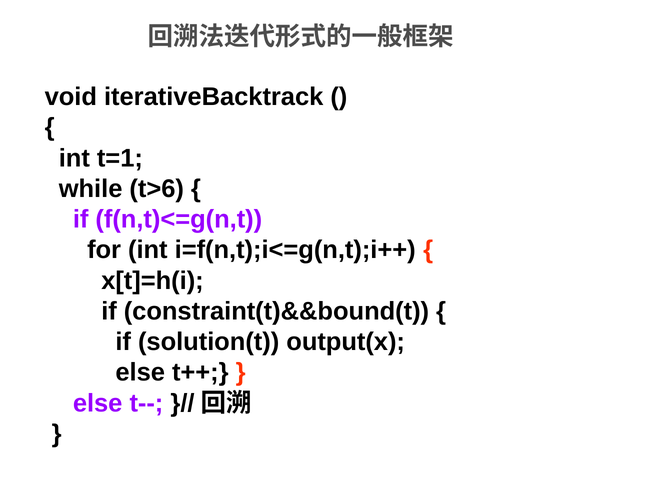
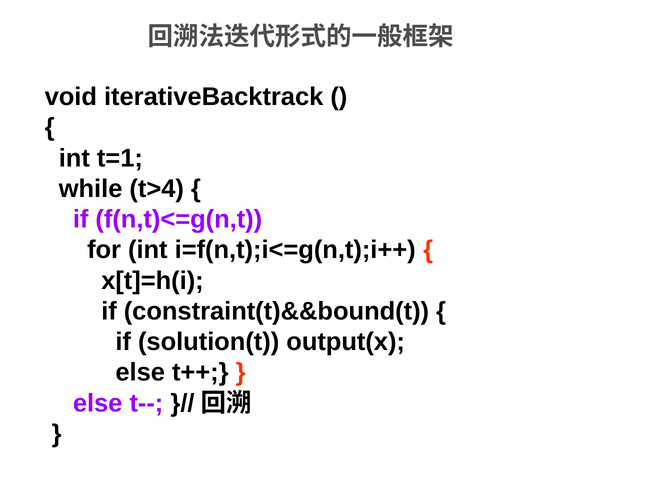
t>6: t>6 -> t>4 (157, 189)
